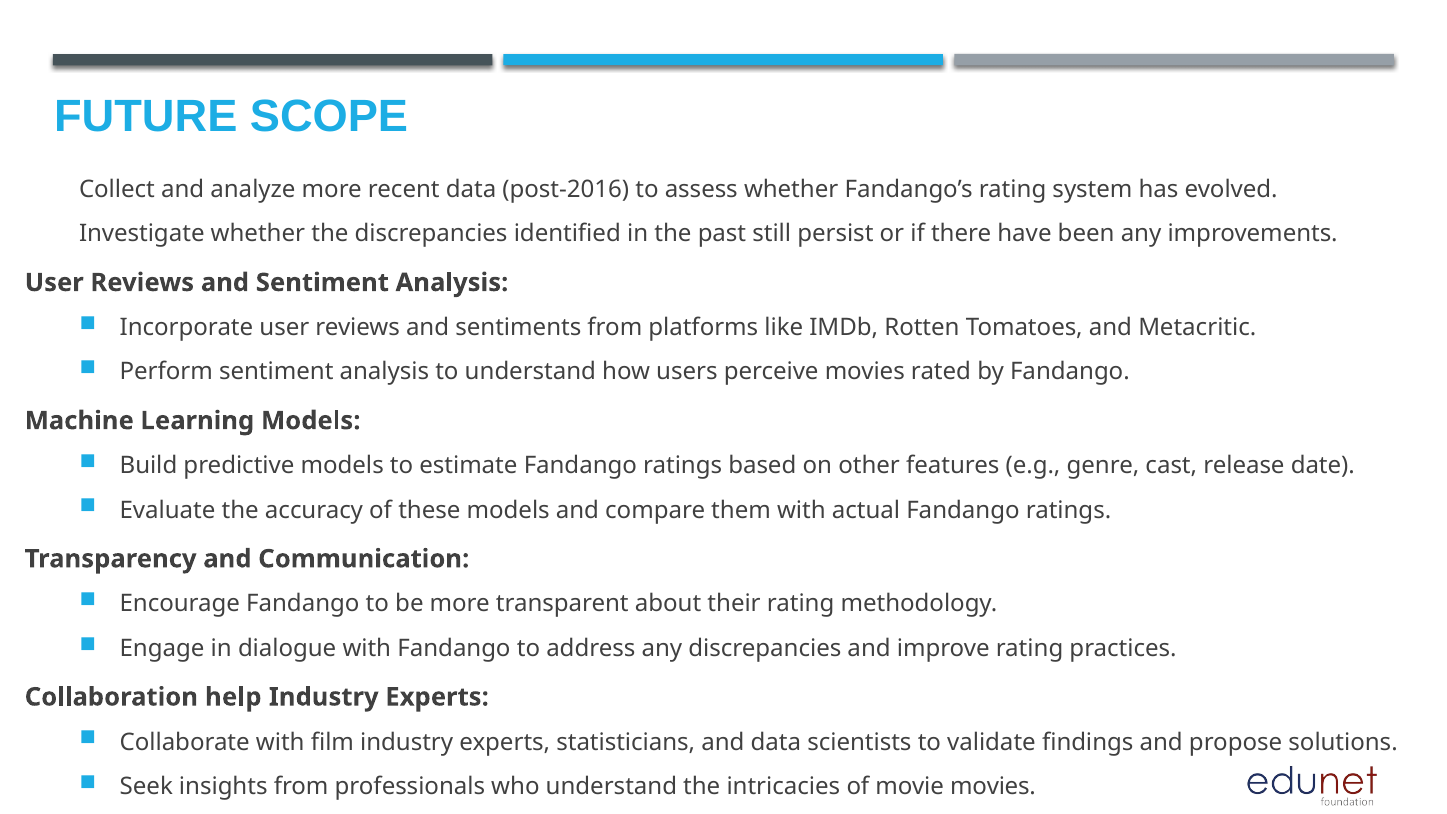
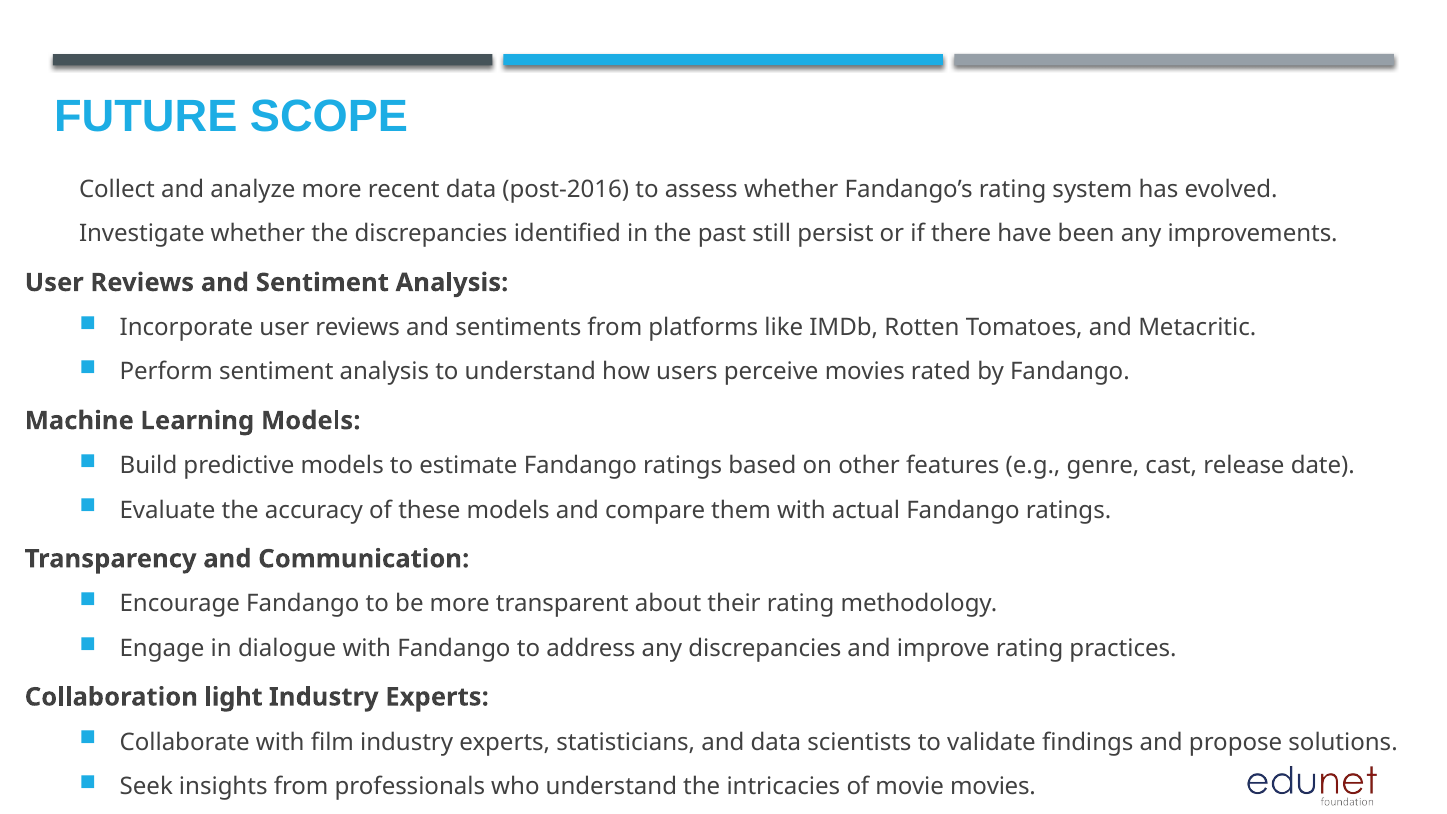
help: help -> light (234, 697)
